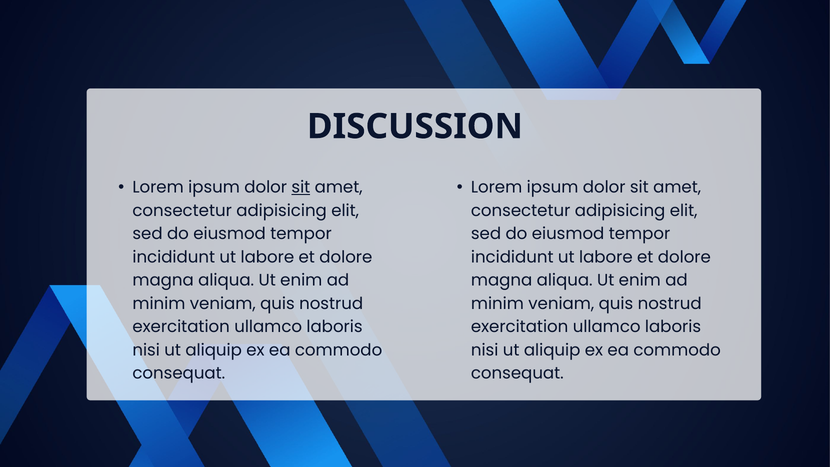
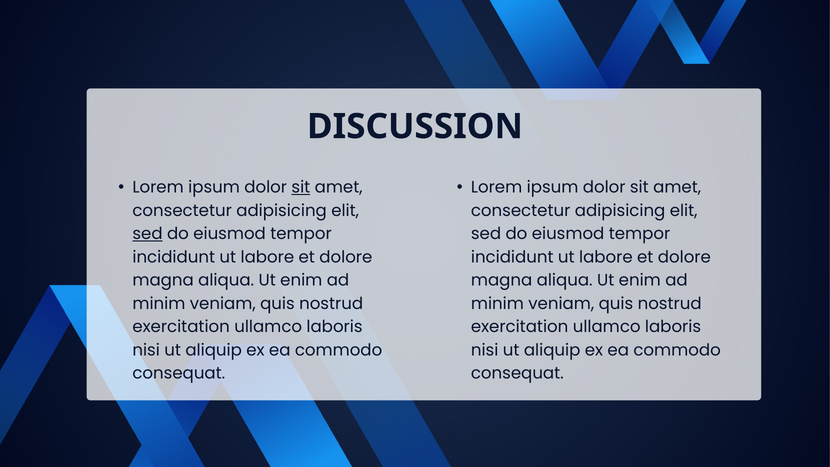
sed underline: none -> present (148, 234)
